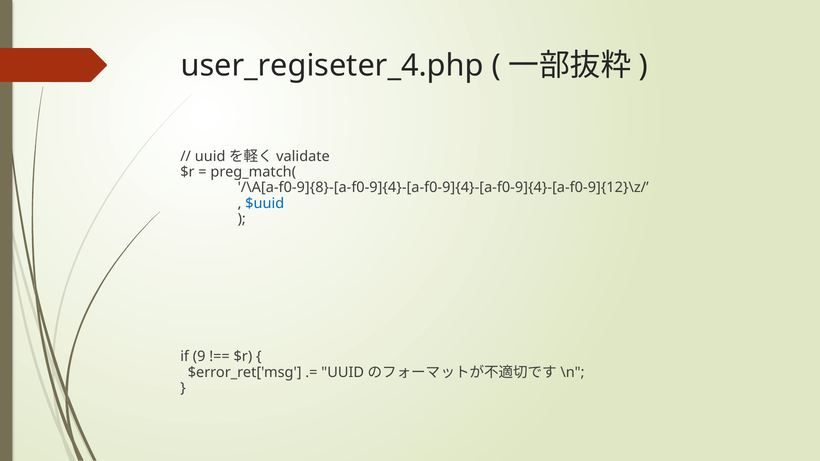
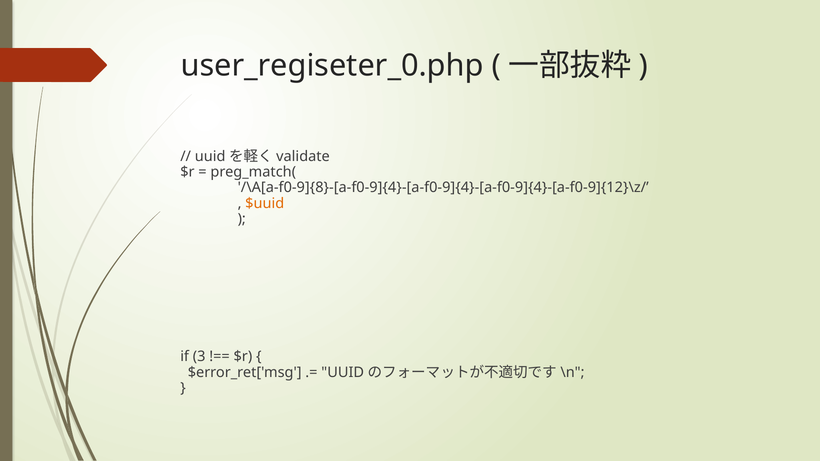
user_regiseter_4.php: user_regiseter_4.php -> user_regiseter_0.php (332, 66)
$uuid colour: blue -> orange (265, 203)
9: 9 -> 3 (199, 357)
